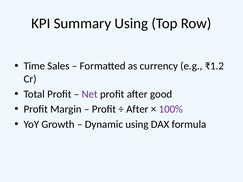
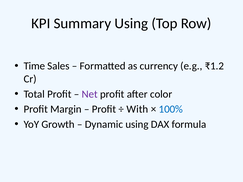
good: good -> color (161, 94)
After: After -> With (137, 109)
100% colour: purple -> blue (171, 109)
